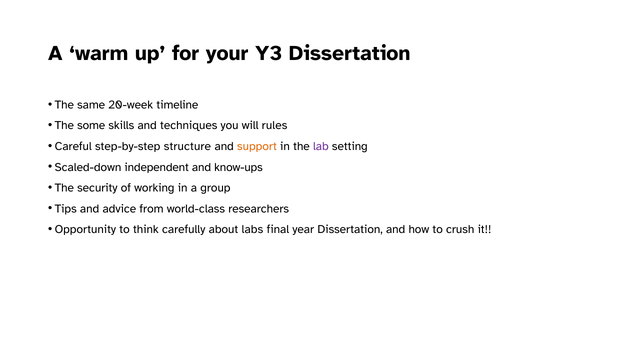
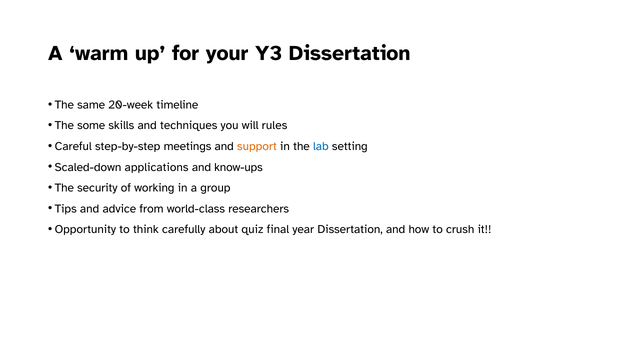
structure: structure -> meetings (188, 146)
lab colour: purple -> blue (321, 146)
independent: independent -> applications (157, 167)
labs: labs -> quiz (252, 229)
